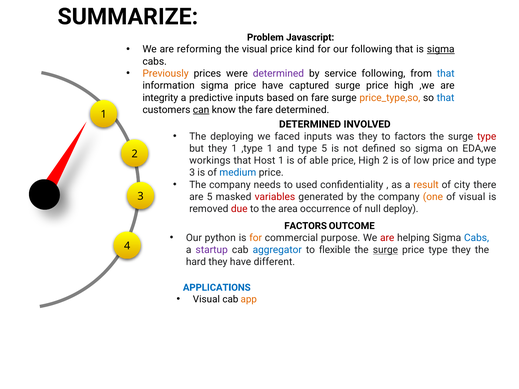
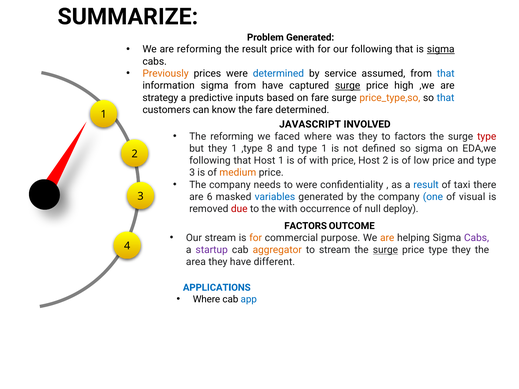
Problem Javascript: Javascript -> Generated (310, 37)
the visual: visual -> result (255, 49)
price kind: kind -> with (305, 49)
determined colour: purple -> blue (278, 74)
service following: following -> assumed (383, 74)
sigma price: price -> from (245, 86)
surge underline: none -> present (348, 86)
integrity: integrity -> strategy (160, 98)
can underline: present -> none (201, 110)
DETERMINED: DETERMINED -> JAVASCRIPT (310, 124)
The deploying: deploying -> reforming (232, 136)
faced inputs: inputs -> where (318, 136)
,type 1: 1 -> 8 (270, 149)
type 5: 5 -> 1 (324, 149)
workings: workings -> following (210, 161)
of able: able -> with (319, 161)
High: High -> Host (369, 161)
medium colour: blue -> orange (238, 173)
to used: used -> were (307, 185)
result colour: orange -> blue (426, 185)
city: city -> taxi (462, 185)
are 5: 5 -> 6 (210, 197)
variables colour: red -> blue (275, 197)
one colour: orange -> blue (433, 197)
the area: area -> with (288, 209)
Our python: python -> stream (220, 238)
are colour: red -> orange (387, 238)
Cabs colour: blue -> purple (477, 238)
aggregator colour: blue -> orange (277, 250)
to flexible: flexible -> stream (335, 250)
hard: hard -> area (196, 262)
Visual: Visual -> Where (206, 299)
app colour: orange -> blue (249, 299)
